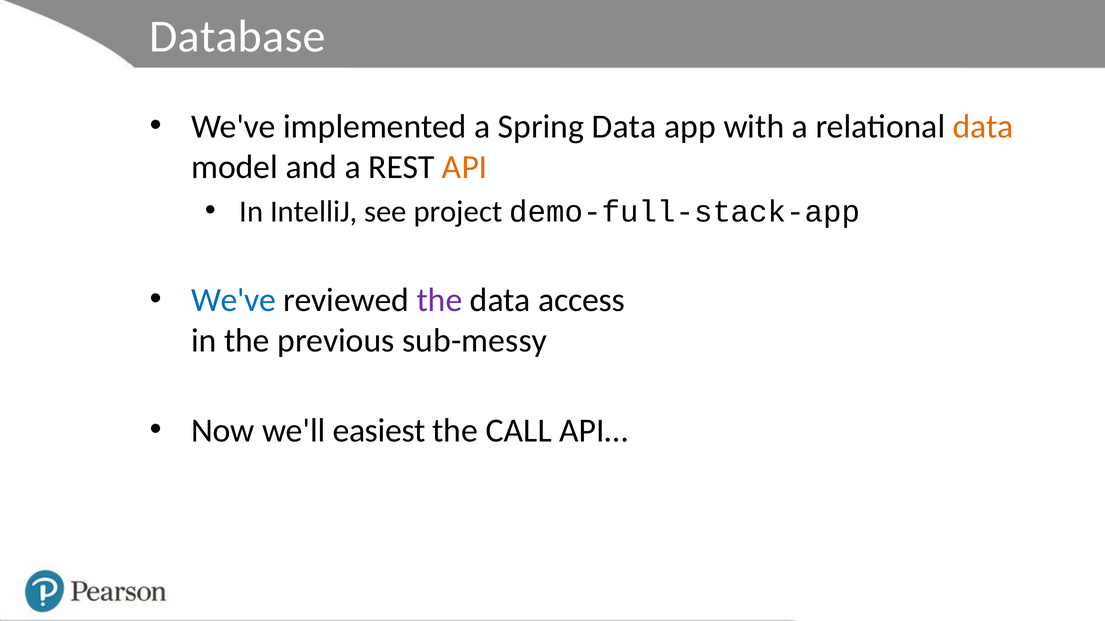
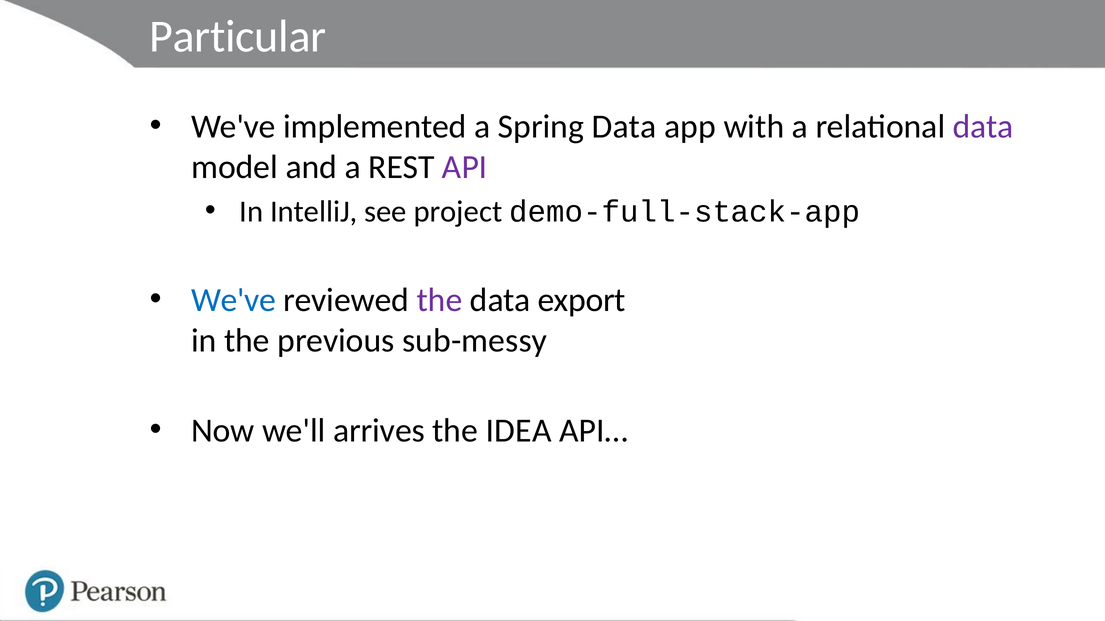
Database: Database -> Particular (238, 37)
data colour: orange -> purple (983, 127)
API colour: orange -> purple (465, 167)
access: access -> export (582, 300)
easiest: easiest -> arrives (379, 431)
CALL: CALL -> IDEA (519, 431)
